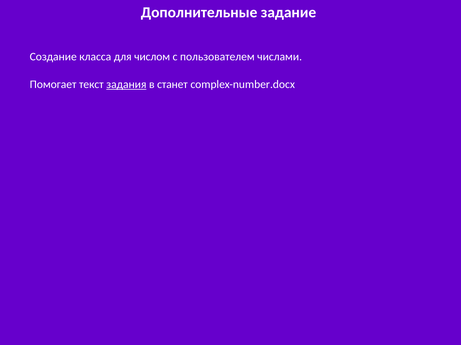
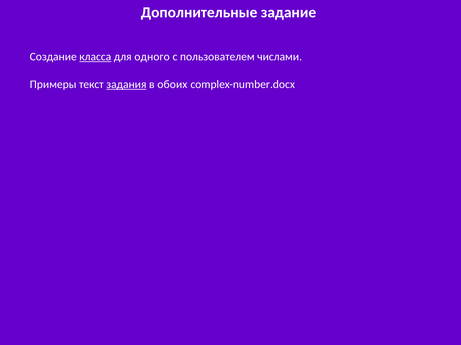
класса underline: none -> present (95, 57)
числом: числом -> одного (152, 57)
Помогает: Помогает -> Примеры (53, 84)
станет: станет -> обоих (172, 84)
